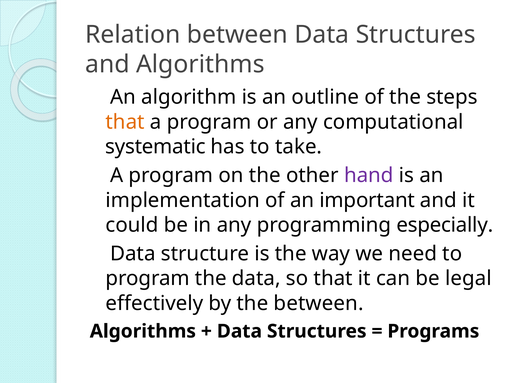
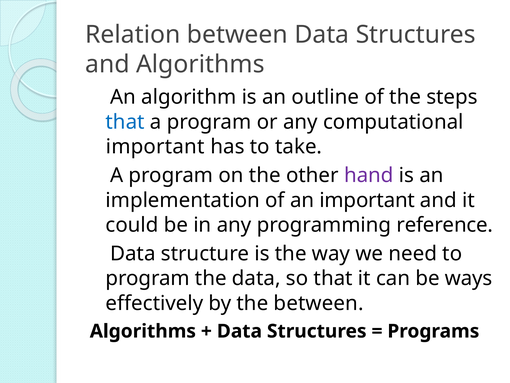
that colour: orange -> blue (125, 122)
systematic: systematic -> important (155, 146)
especially: especially -> reference (445, 225)
legal: legal -> ways (469, 278)
